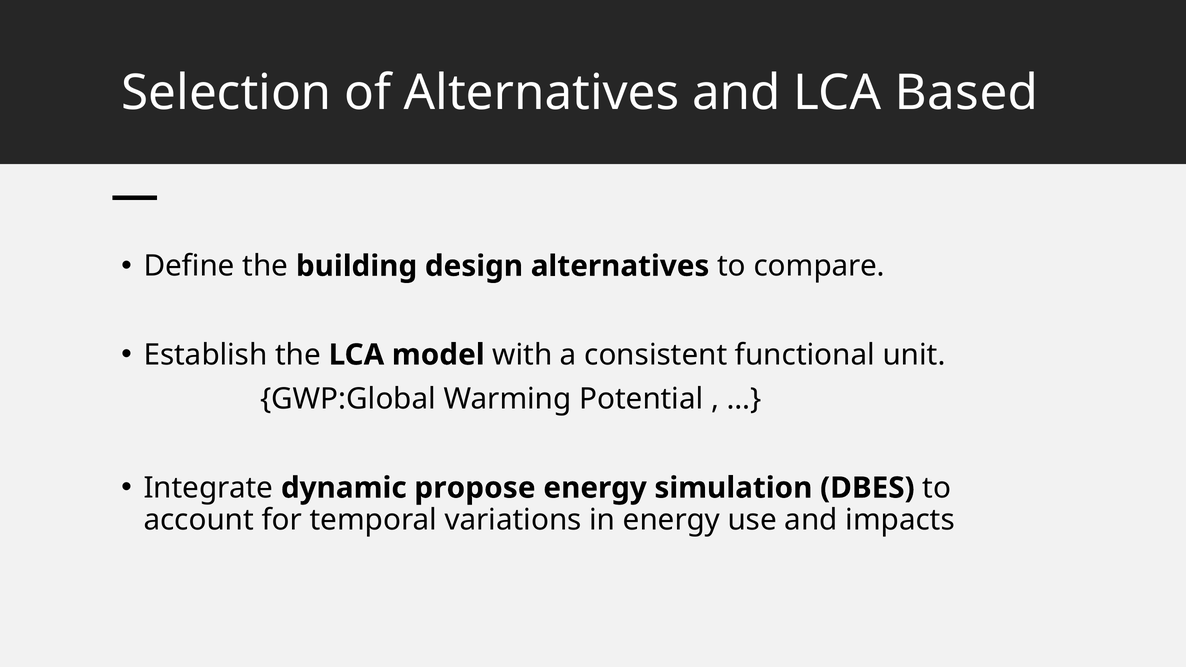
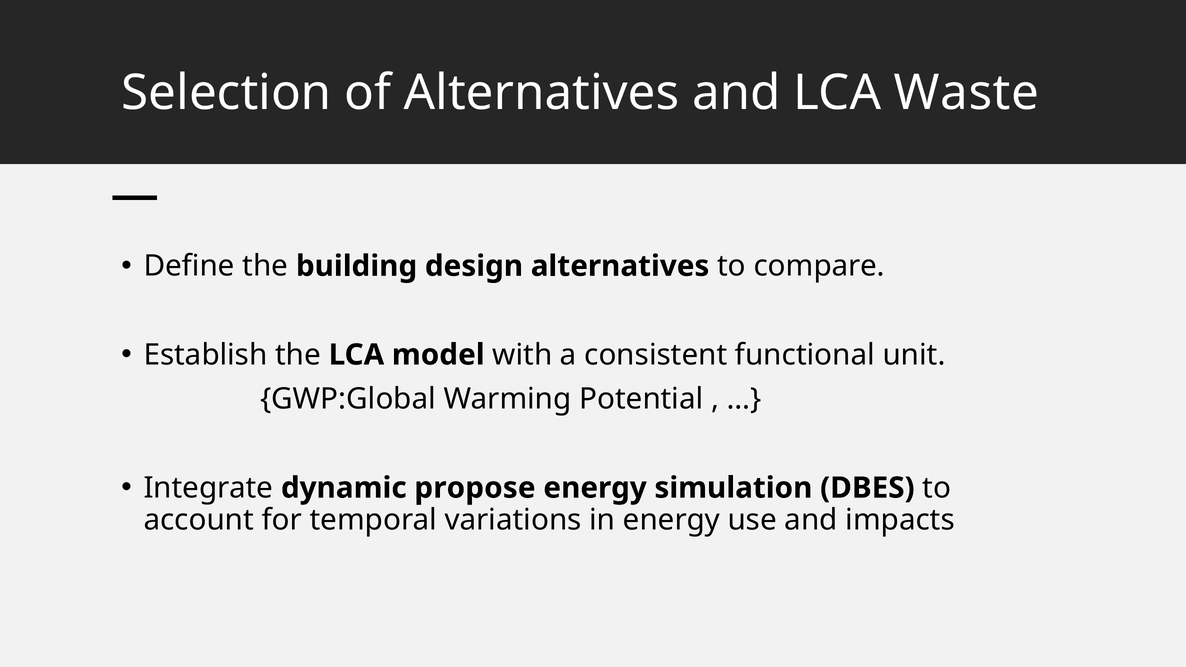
Based: Based -> Waste (966, 93)
